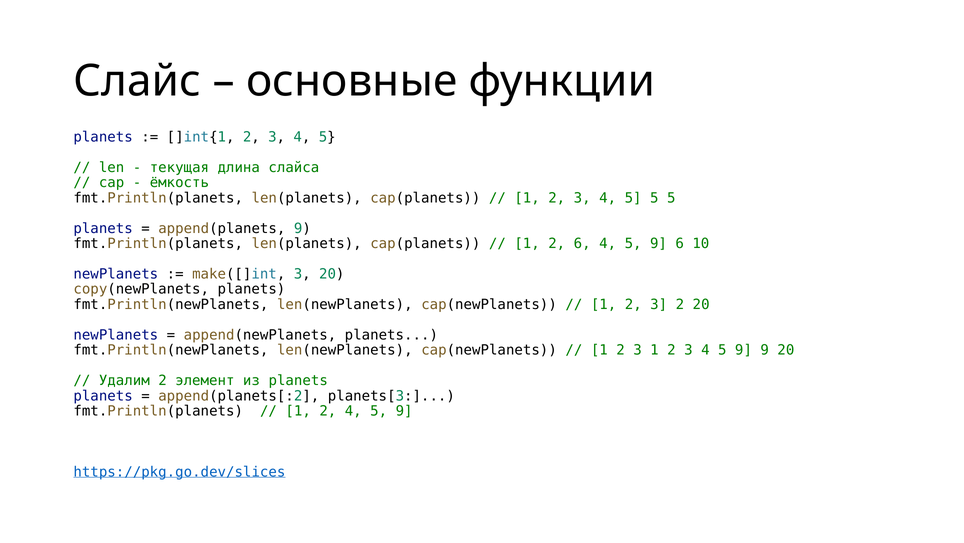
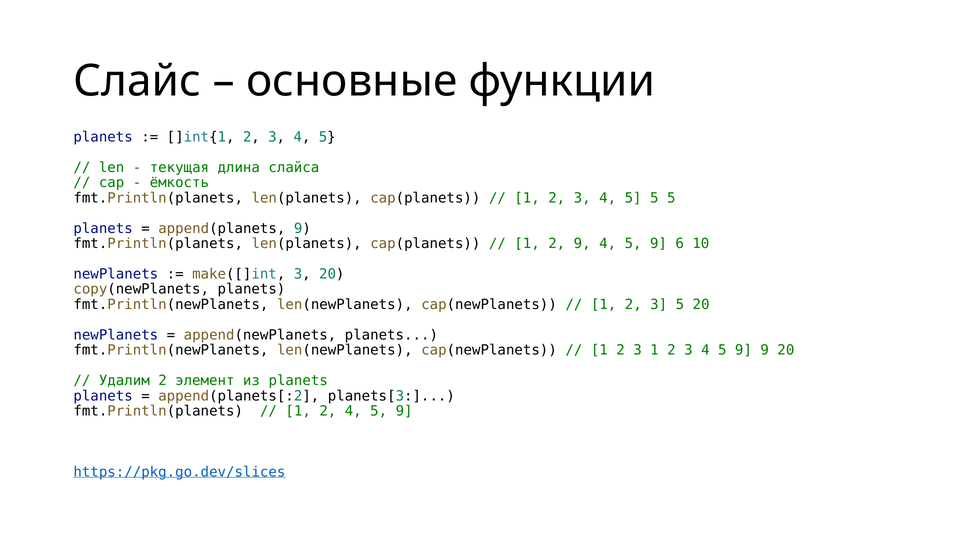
2 6: 6 -> 9 (582, 243)
3 2: 2 -> 5 (680, 304)
